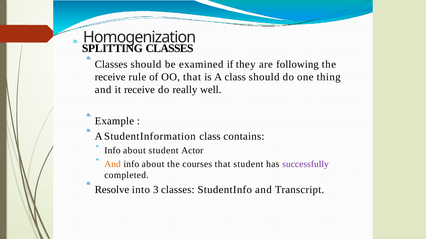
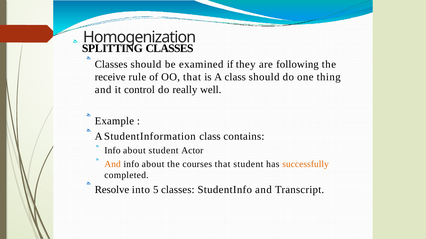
it receive: receive -> control (139, 90)
successfully colour: purple -> orange (306, 164)
3: 3 -> 5 (156, 190)
